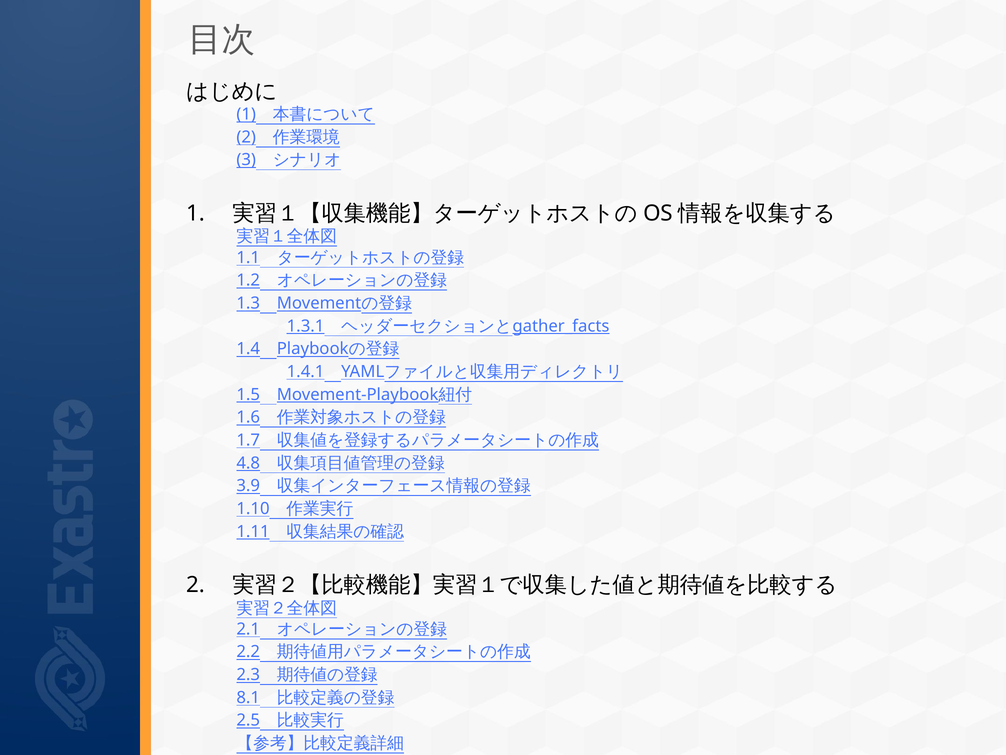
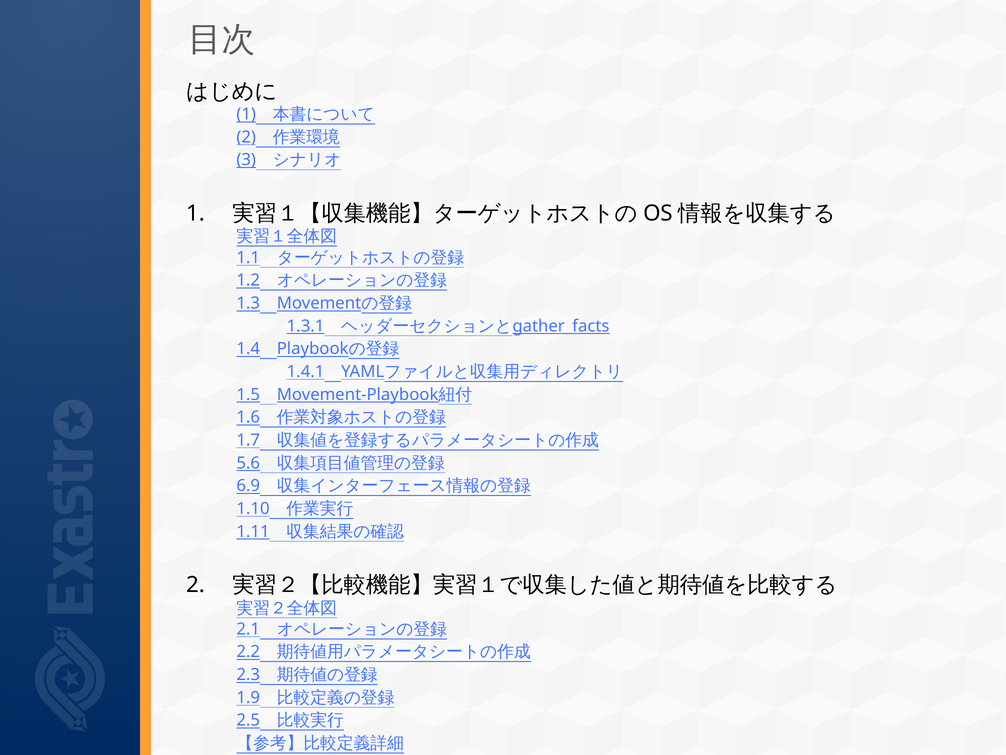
4.8: 4.8 -> 5.6 (248, 463)
3.9: 3.9 -> 6.9 (248, 486)
8.1: 8.1 -> 1.9 (248, 697)
